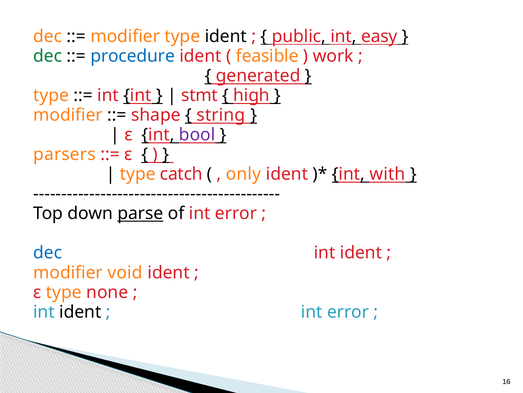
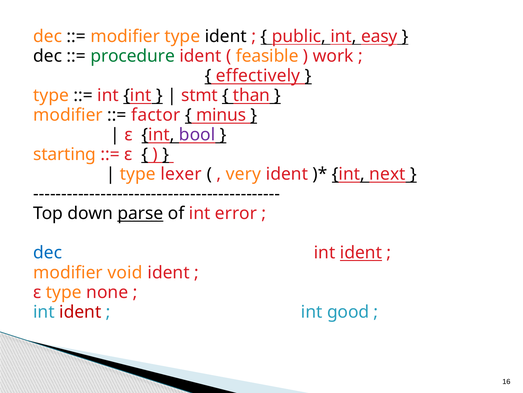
dec colour: green -> black (48, 56)
procedure colour: blue -> green (133, 56)
generated: generated -> effectively (258, 76)
high: high -> than (252, 95)
shape: shape -> factor (156, 115)
string: string -> minus (221, 115)
parsers: parsers -> starting (65, 154)
catch: catch -> lexer (181, 174)
only: only -> very (243, 174)
with: with -> next (387, 174)
ident underline: none -> present (361, 252)
ident colour: black -> red (80, 311)
error: error -> good (348, 311)
